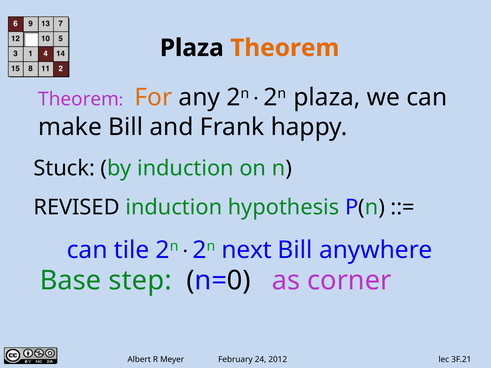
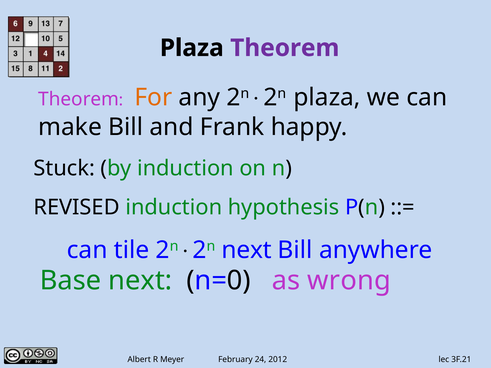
Theorem colour: orange -> purple (285, 48)
Base step: step -> next (140, 281)
corner: corner -> wrong (349, 281)
